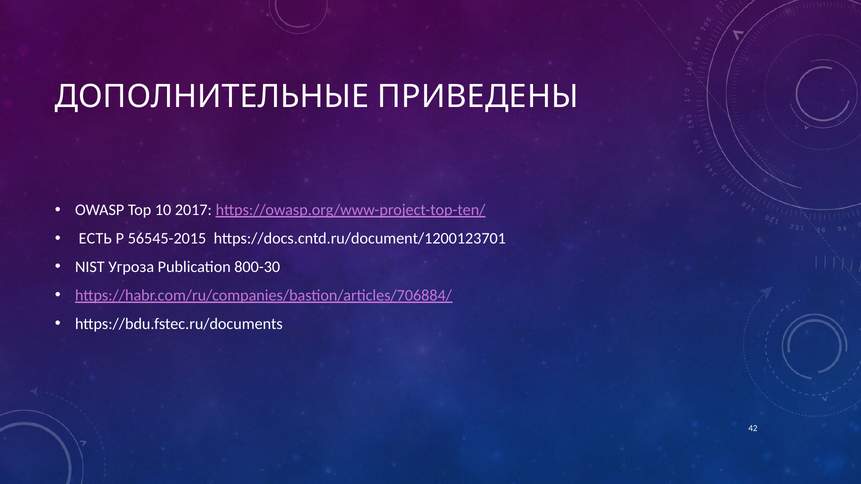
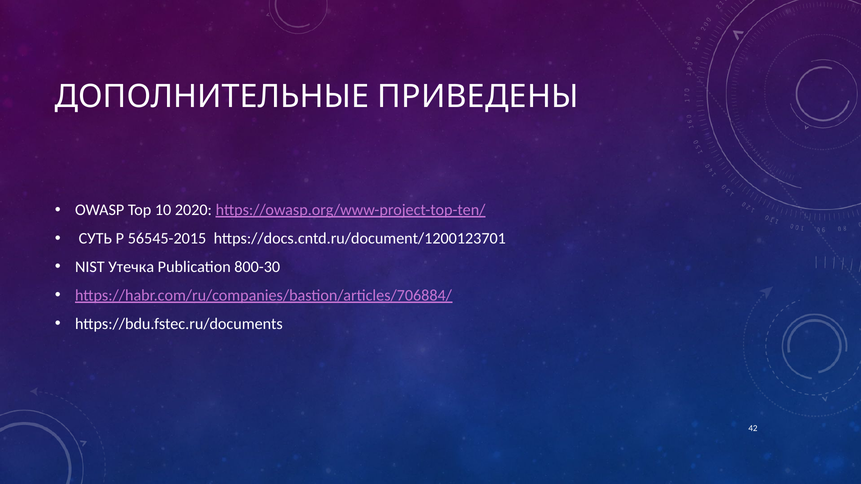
2017: 2017 -> 2020 (193, 210)
ЕСТЬ: ЕСТЬ -> СУТЬ (95, 239)
Угроза: Угроза -> Утечка (131, 267)
